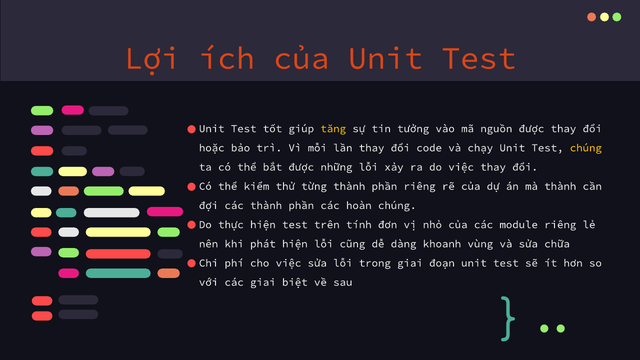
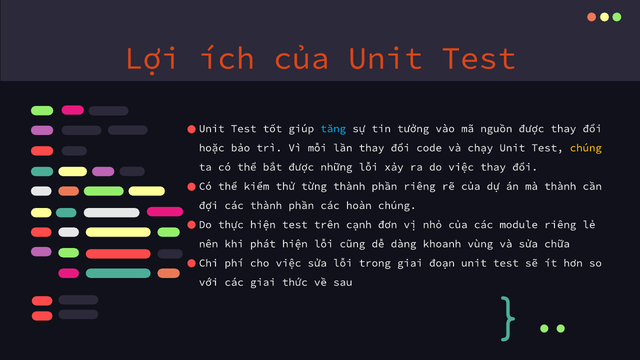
tăng colour: yellow -> light blue (333, 129)
tính: tính -> cạnh (359, 225)
biệt: biệt -> thức (295, 282)
